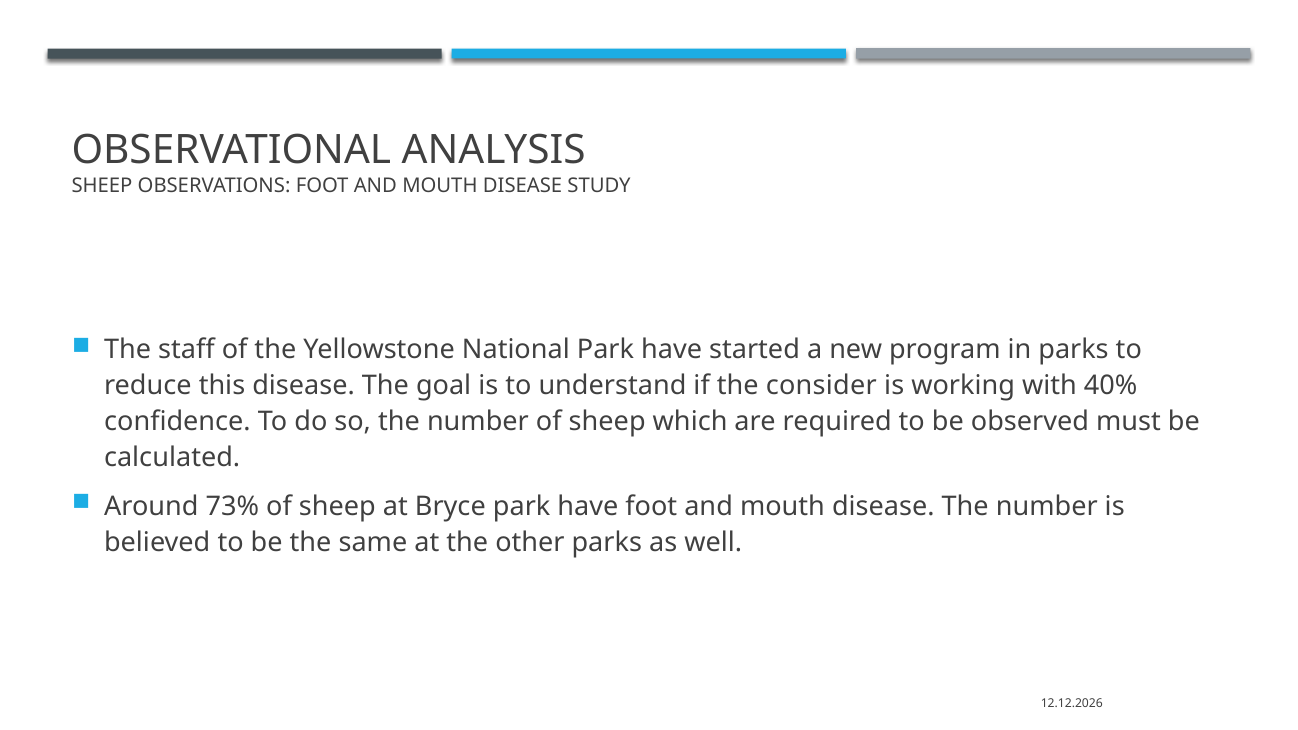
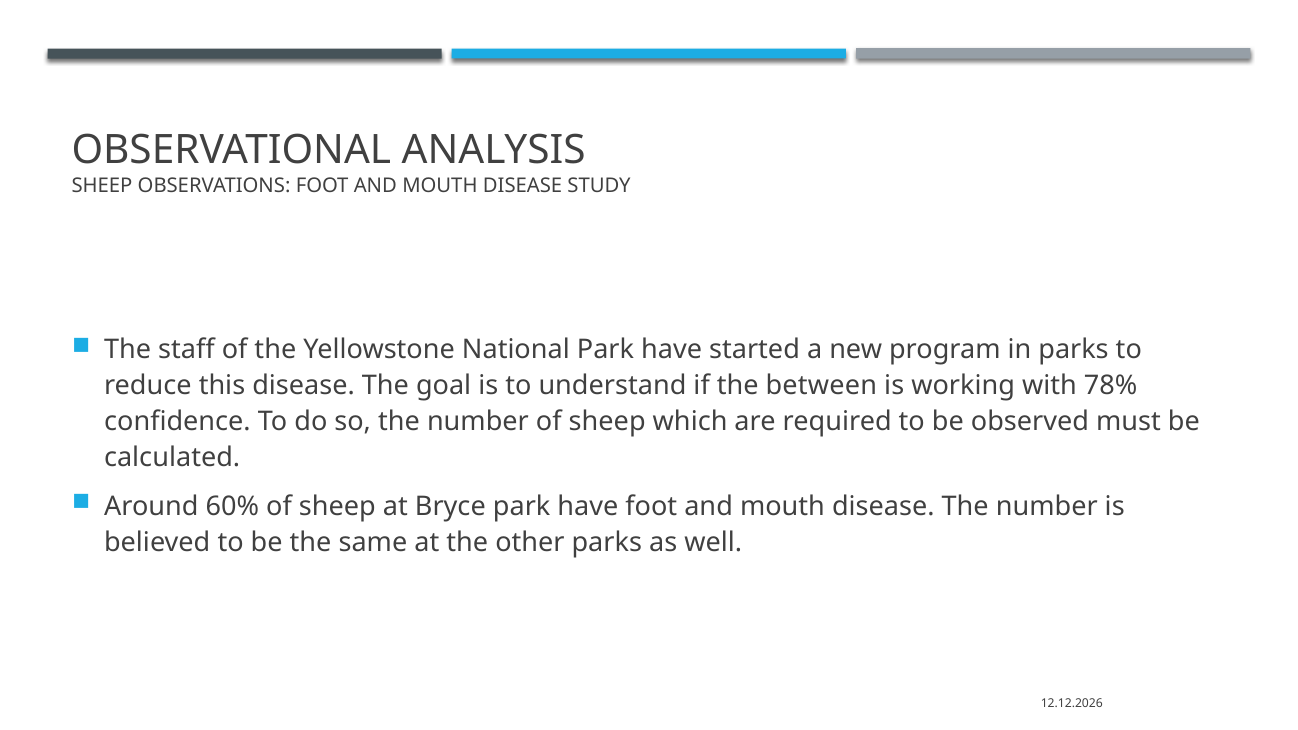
consider: consider -> between (821, 386)
40%: 40% -> 78% (1111, 386)
73%: 73% -> 60% (232, 507)
